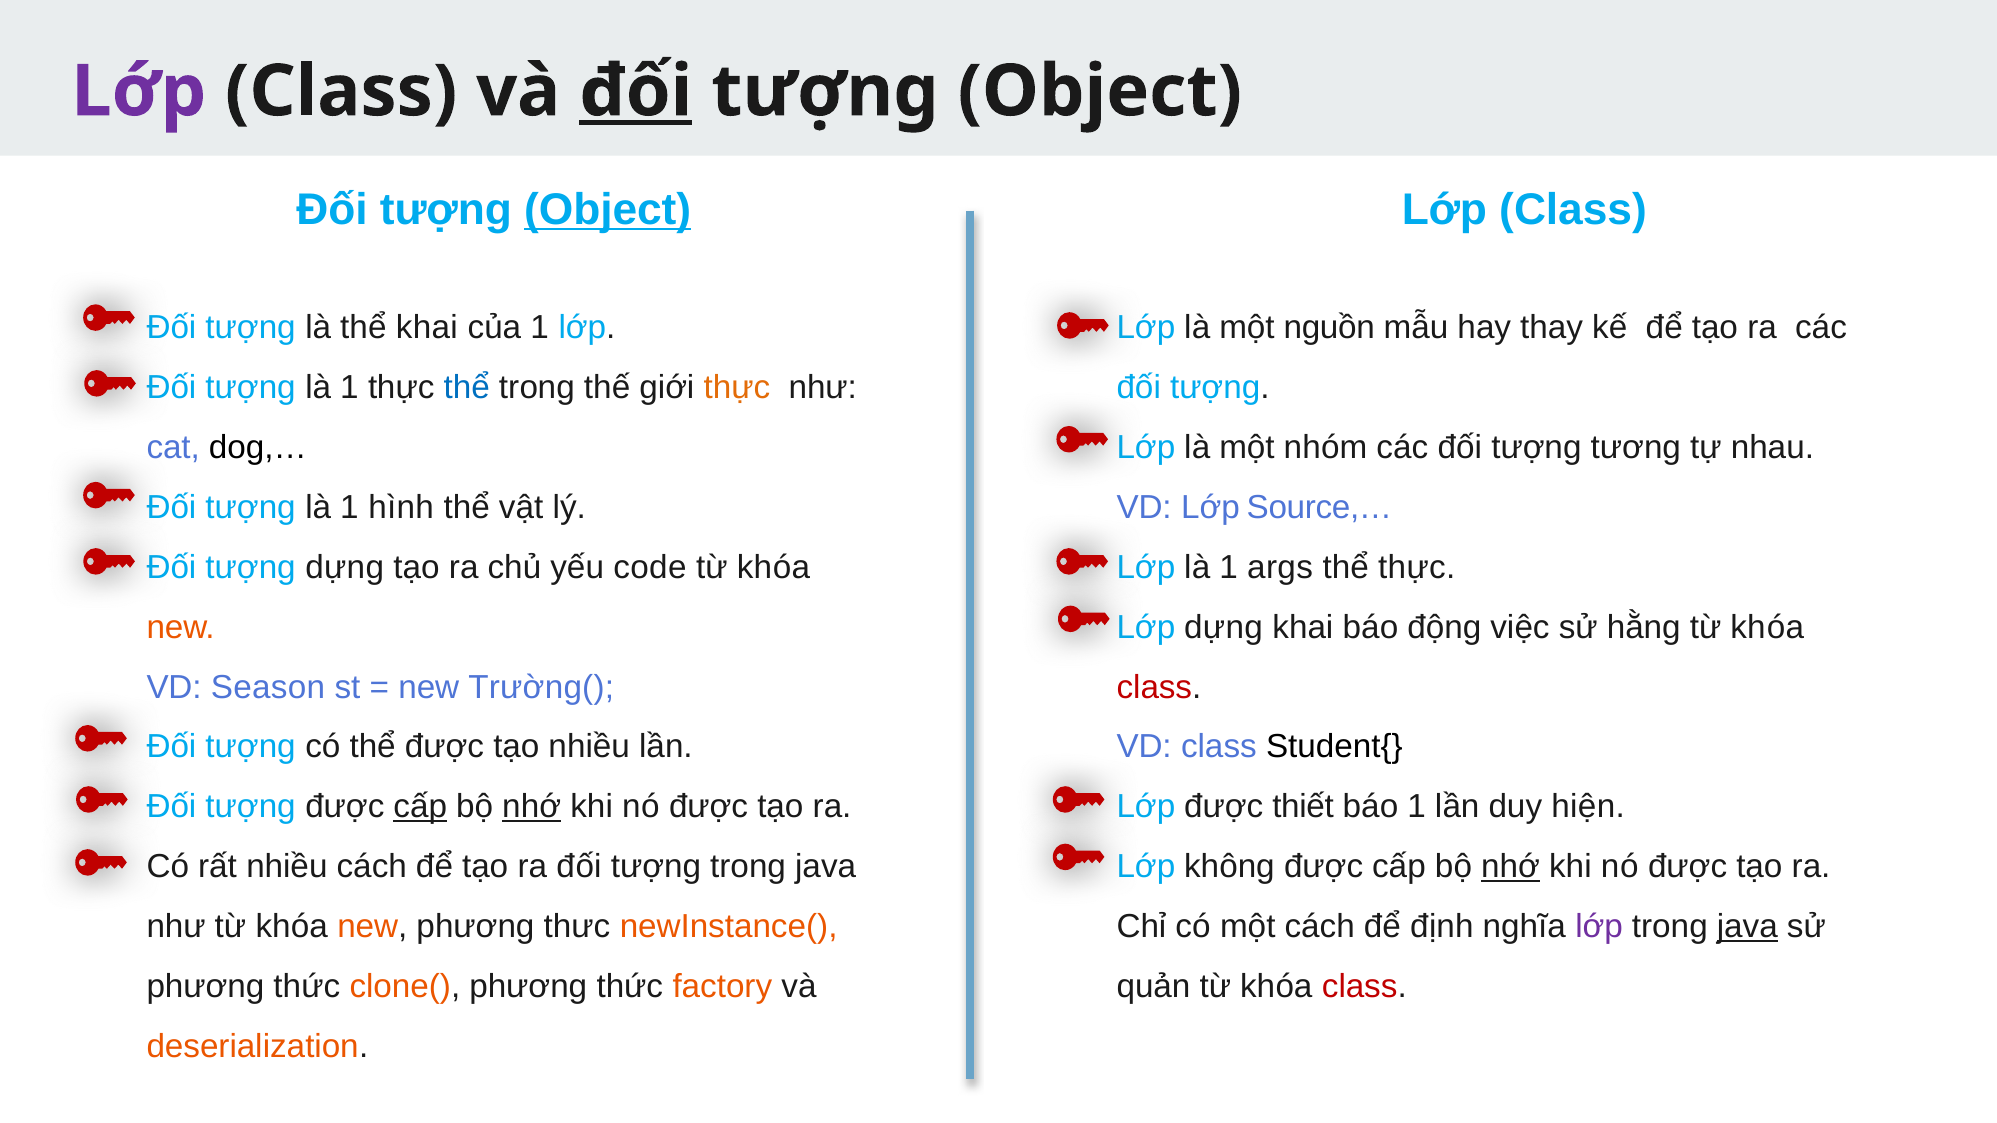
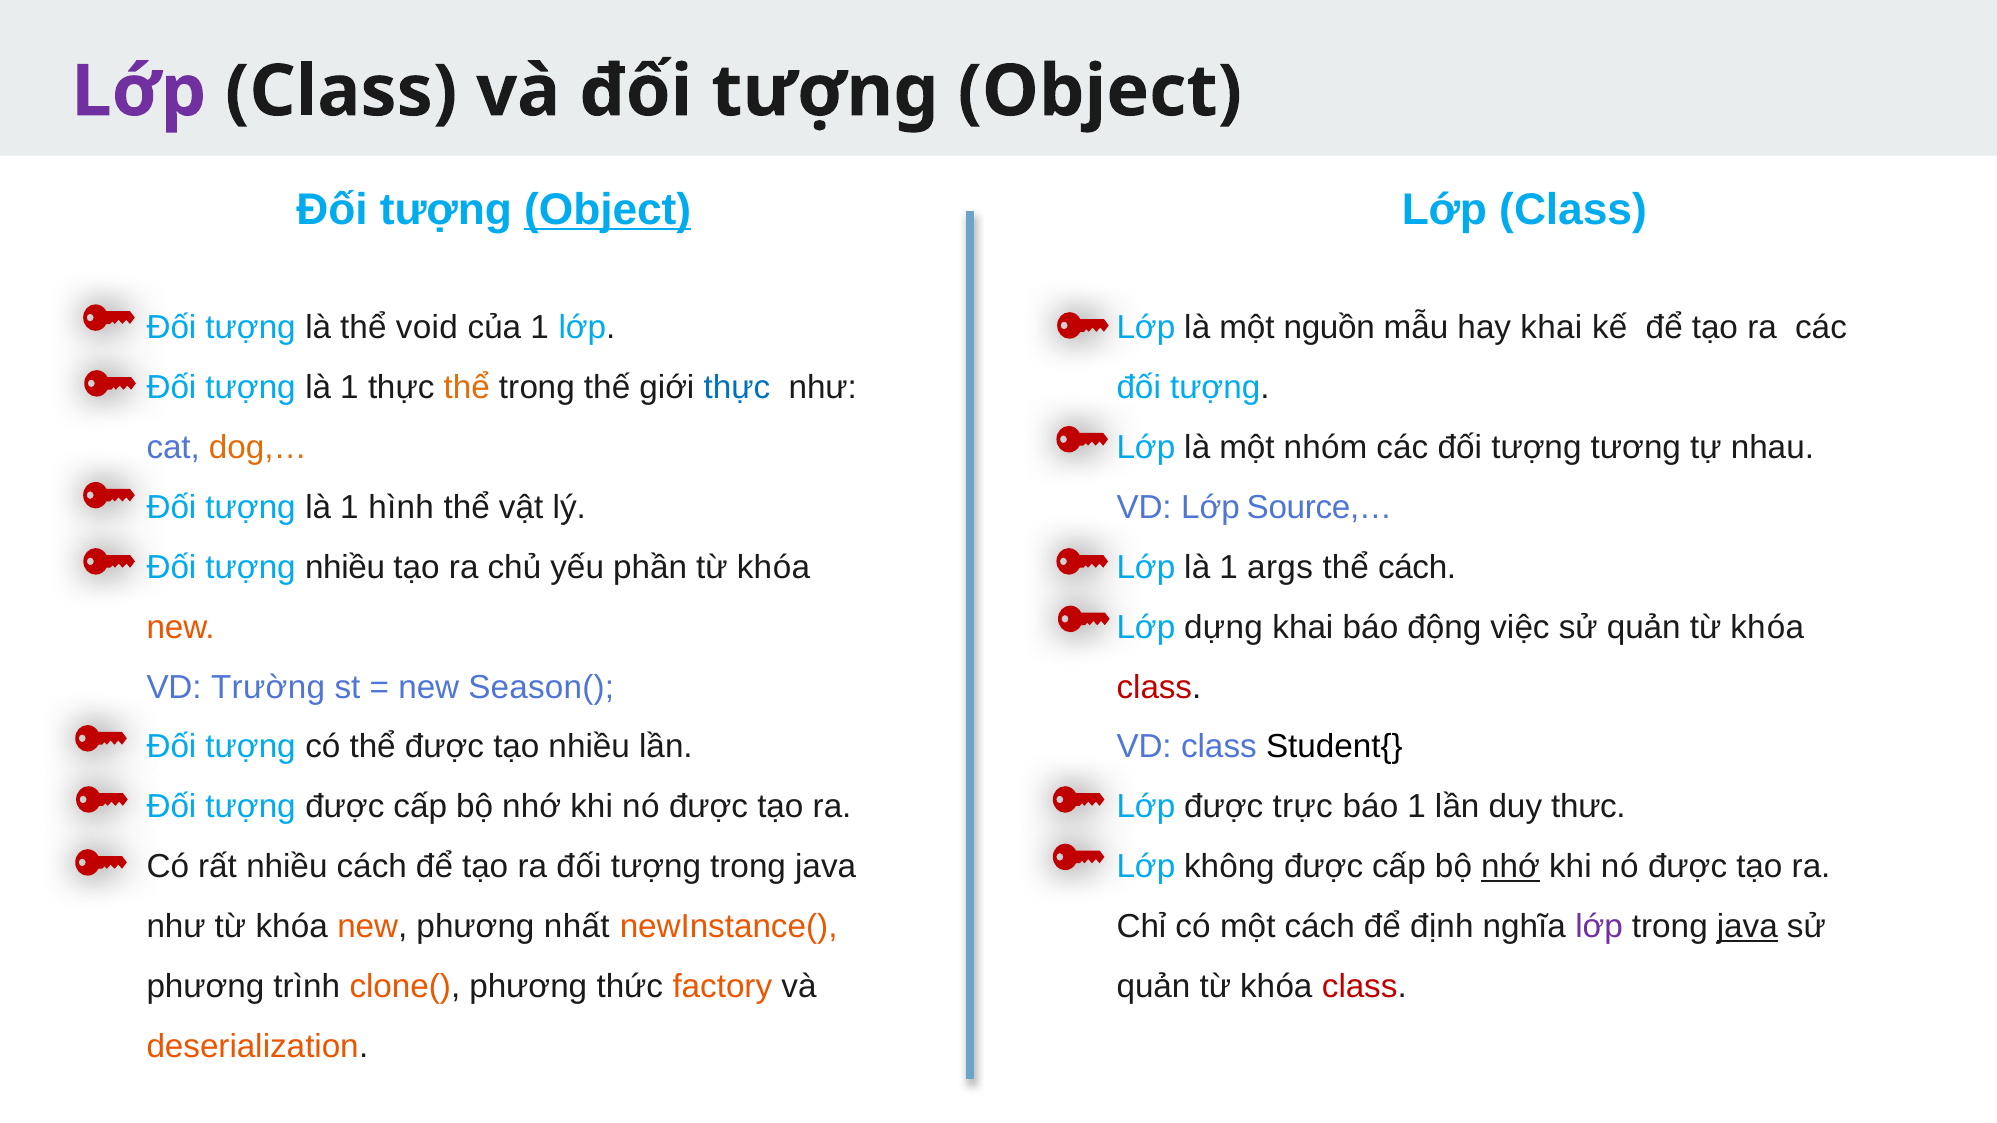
đối underline: present -> none (636, 92)
thể khai: khai -> void (427, 328)
hay thay: thay -> khai (1551, 328)
thể colour: blue -> orange (467, 388)
thực colour: orange -> blue (737, 388)
dog,… colour: black -> orange (258, 448)
tượng dựng: dựng -> nhiều (345, 567)
code: code -> phần (650, 567)
thể thực: thực -> cách (1417, 567)
việc sử hằng: hằng -> quản (1644, 627)
Season: Season -> Trường (268, 687)
Trường(: Trường( -> Season( (541, 687)
cấp underline: present -> none (420, 807)
nhớ underline: present -> none (532, 807)
thiết: thiết -> trực (1303, 807)
hiện: hiện -> thưc (1588, 807)
thưc: thưc -> nhất (577, 927)
thức: thức -> trình (307, 987)
